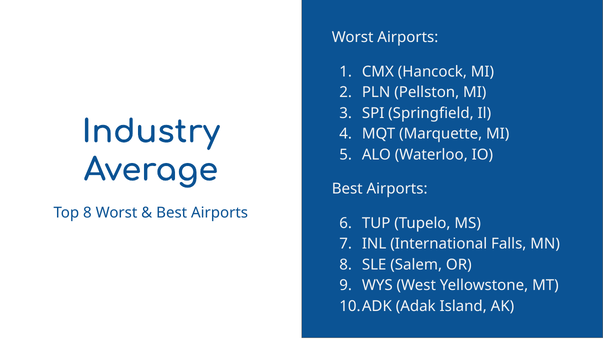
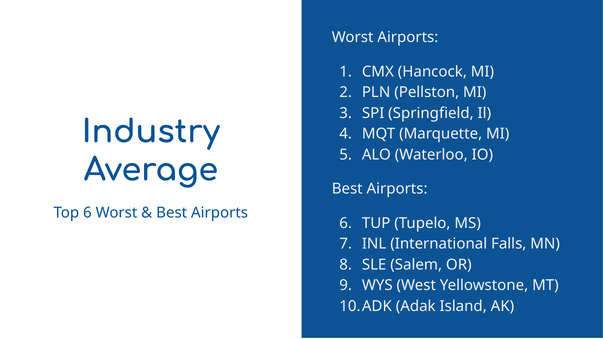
Top 8: 8 -> 6 (87, 213)
